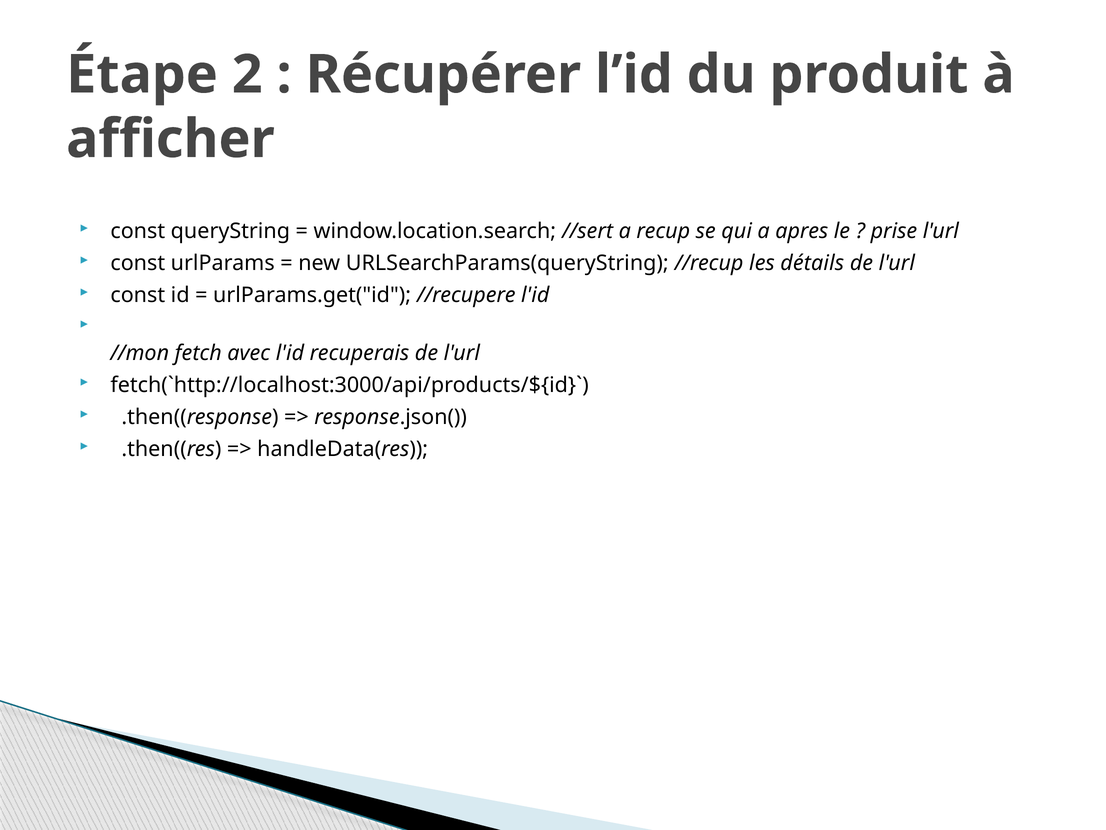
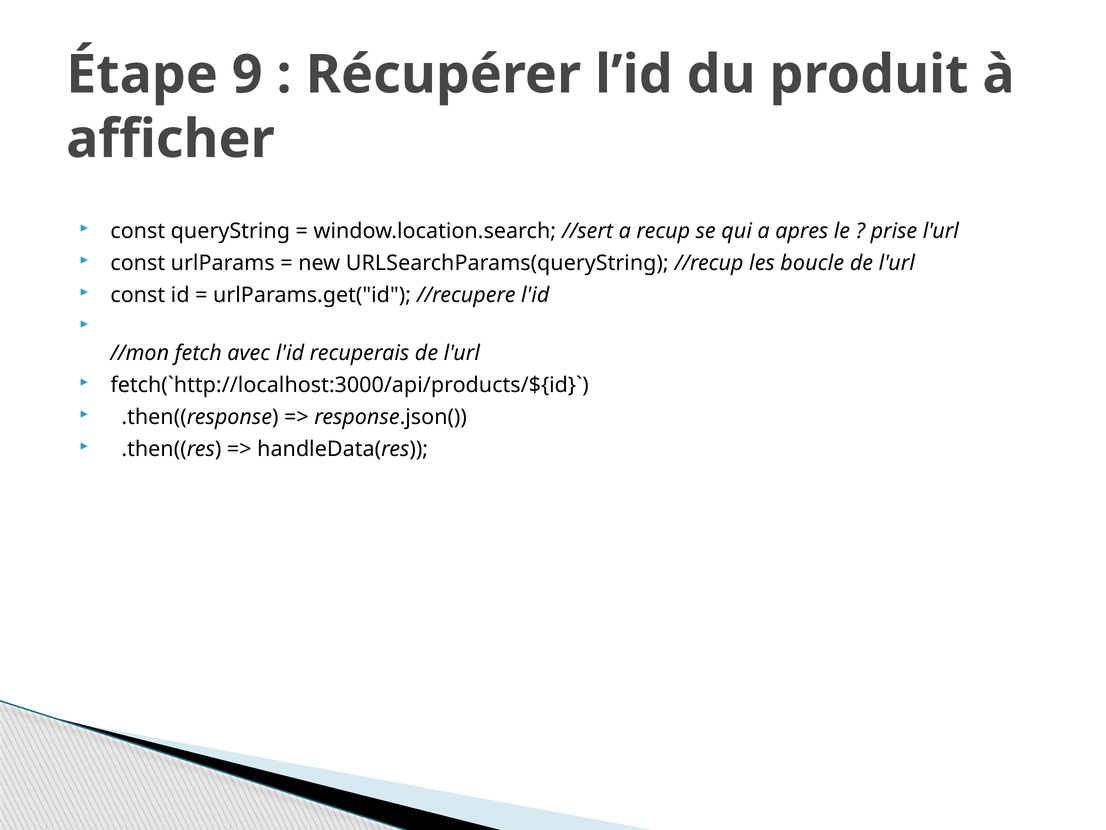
2: 2 -> 9 (247, 75)
détails: détails -> boucle (812, 263)
